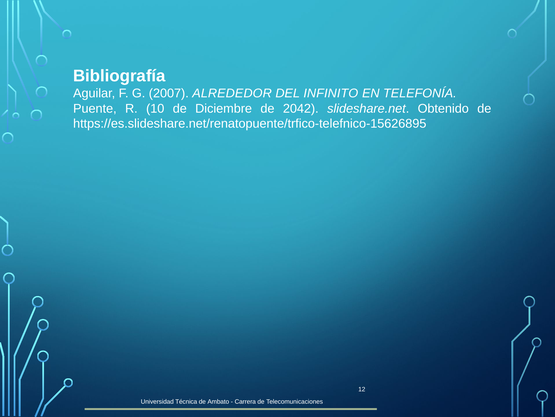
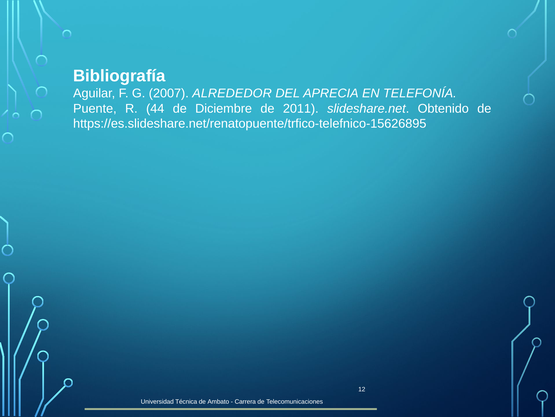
INFINITO: INFINITO -> APRECIA (331, 93)
10: 10 -> 44 (155, 108)
2042: 2042 -> 2011 (301, 108)
